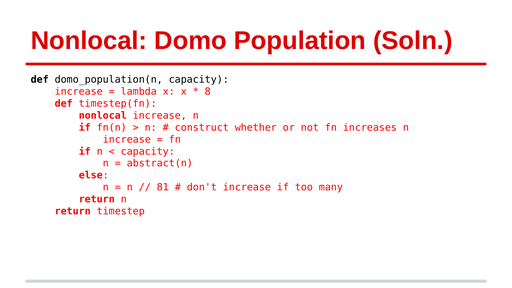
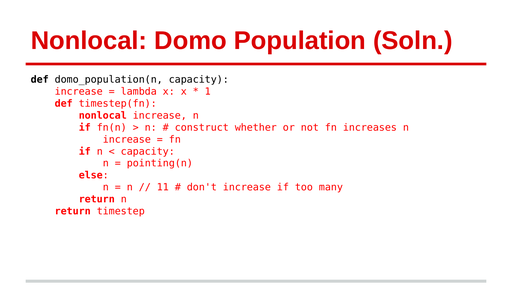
8: 8 -> 1 (208, 92)
abstract(n: abstract(n -> pointing(n (160, 163)
81: 81 -> 11 (163, 187)
